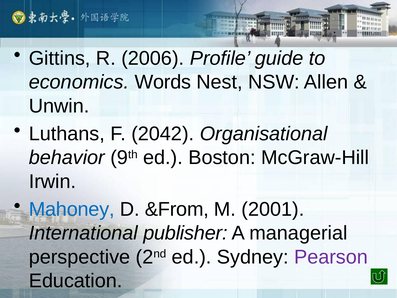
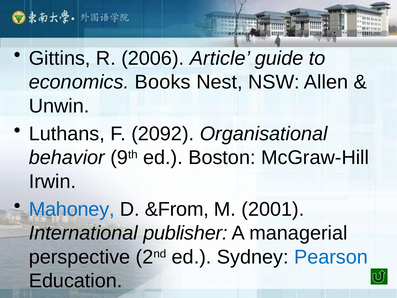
Profile: Profile -> Article (220, 58)
Words: Words -> Books (163, 82)
2042: 2042 -> 2092 (163, 134)
Pearson colour: purple -> blue (331, 257)
